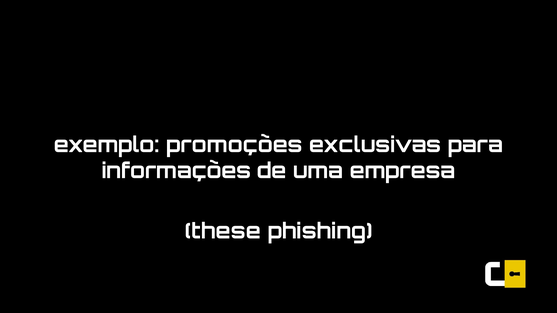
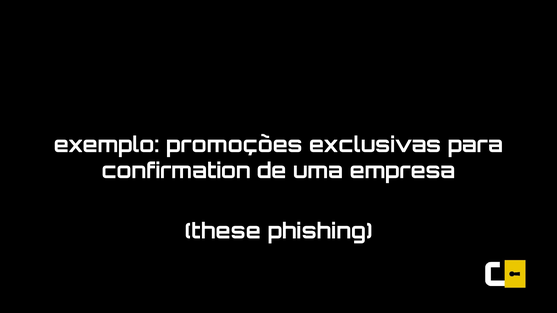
informações: informações -> confirmation (176, 171)
